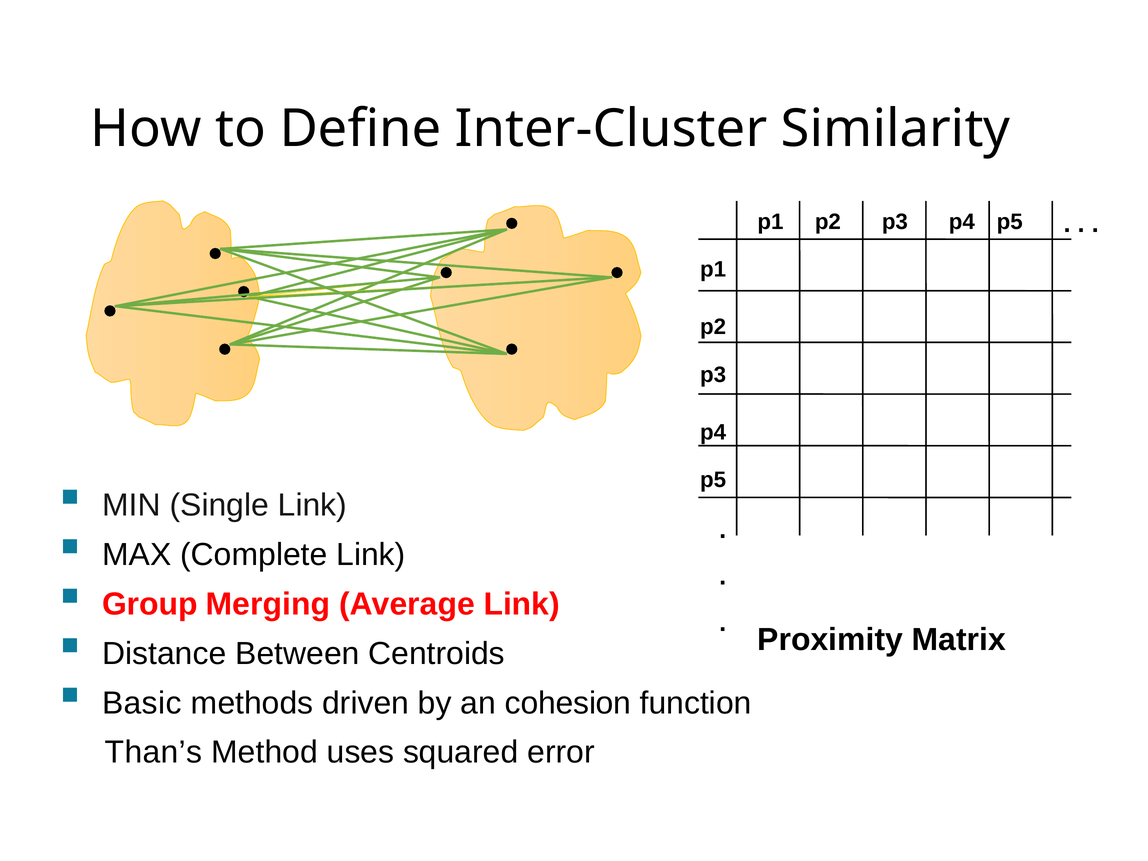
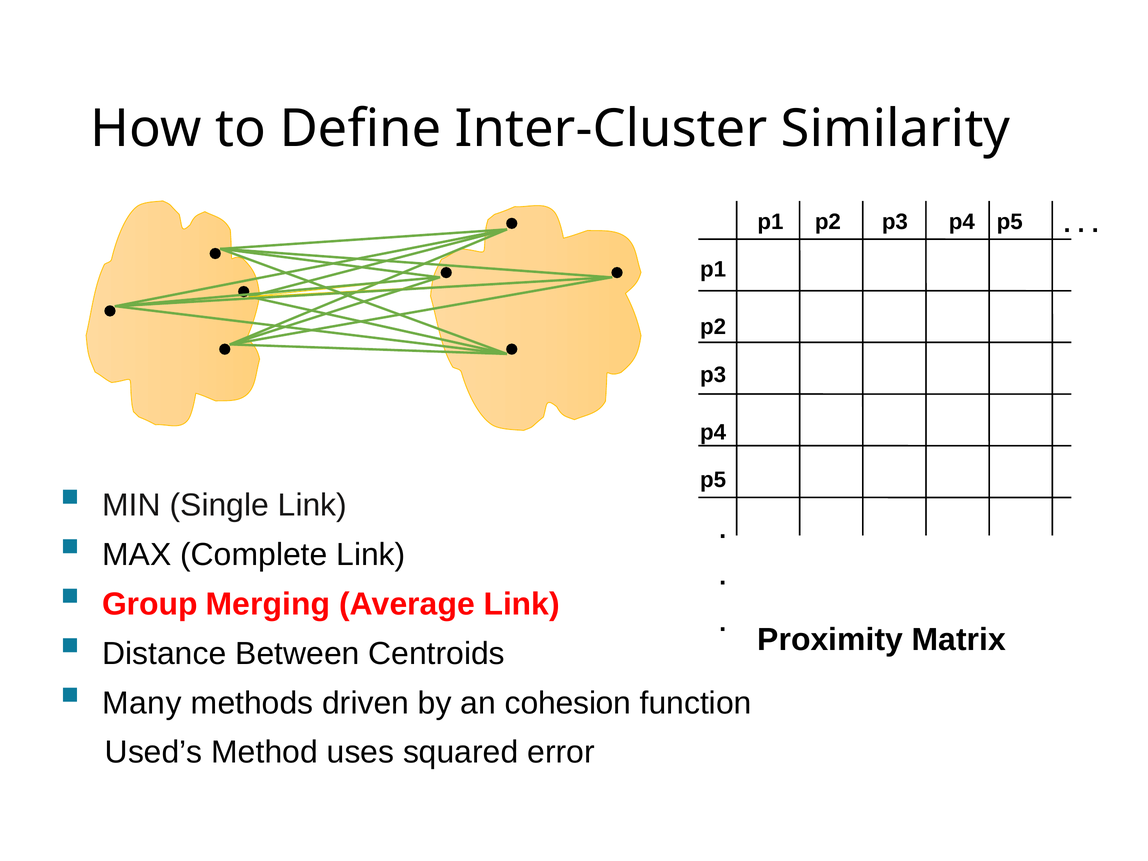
Basic: Basic -> Many (142, 703)
Than’s: Than’s -> Used’s (154, 752)
